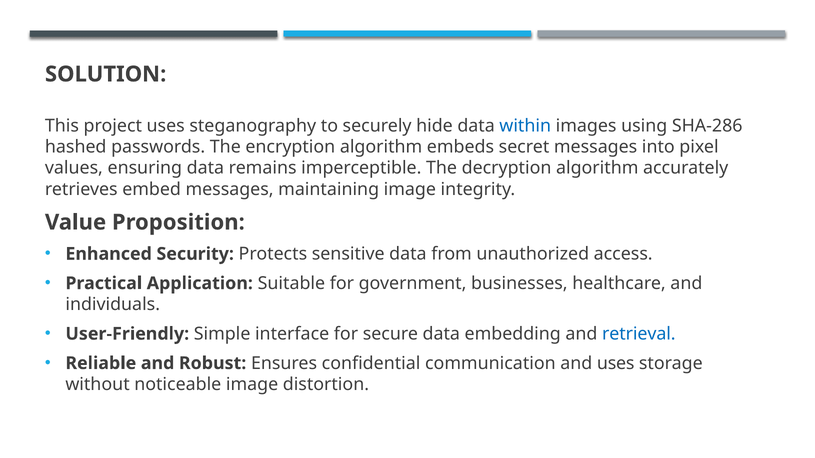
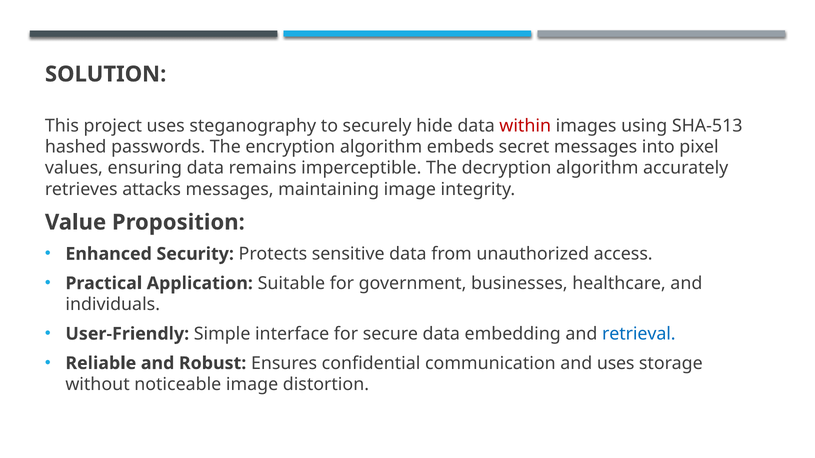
within colour: blue -> red (525, 126)
SHA-286: SHA-286 -> SHA-513 (707, 126)
embed: embed -> attacks (152, 189)
